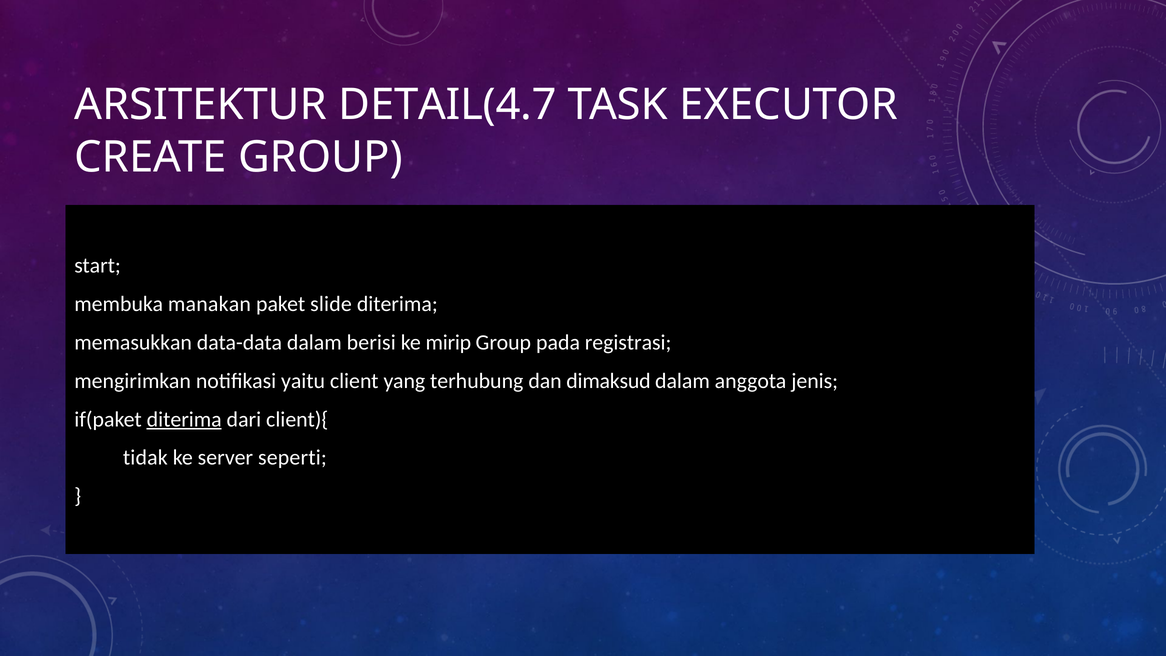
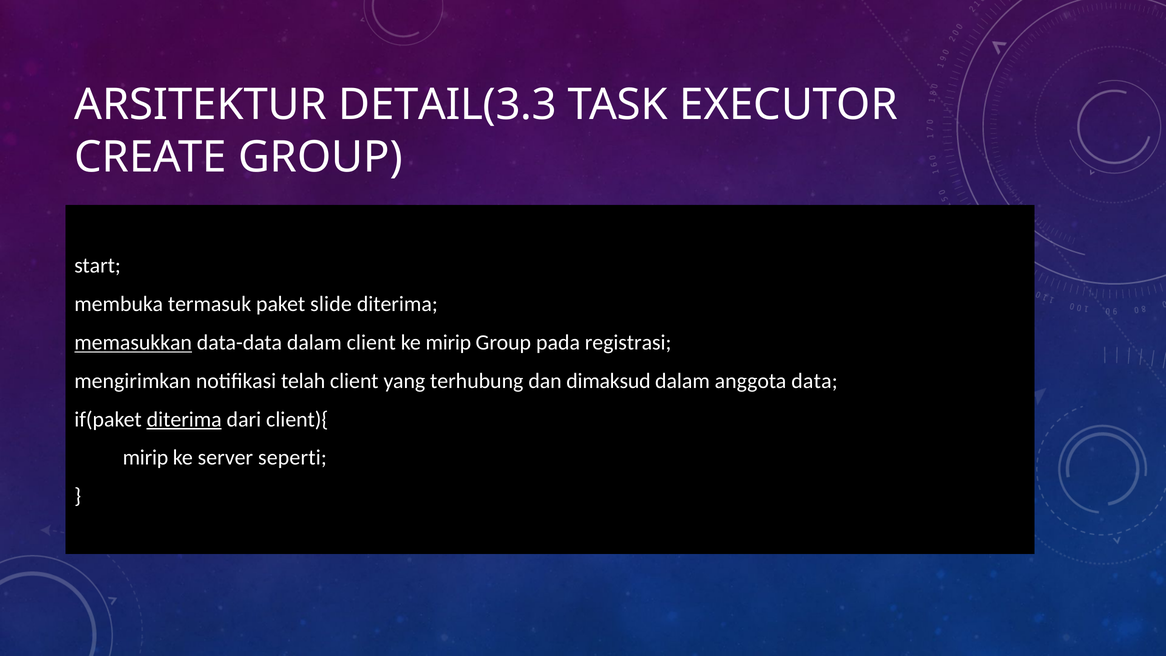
DETAIL(4.7: DETAIL(4.7 -> DETAIL(3.3 (448, 105)
manakan: manakan -> termasuk (210, 304)
memasukkan underline: none -> present (133, 342)
dalam berisi: berisi -> client (371, 342)
yaitu: yaitu -> telah (303, 381)
jenis: jenis -> data (814, 381)
tidak: tidak -> mirip (145, 458)
